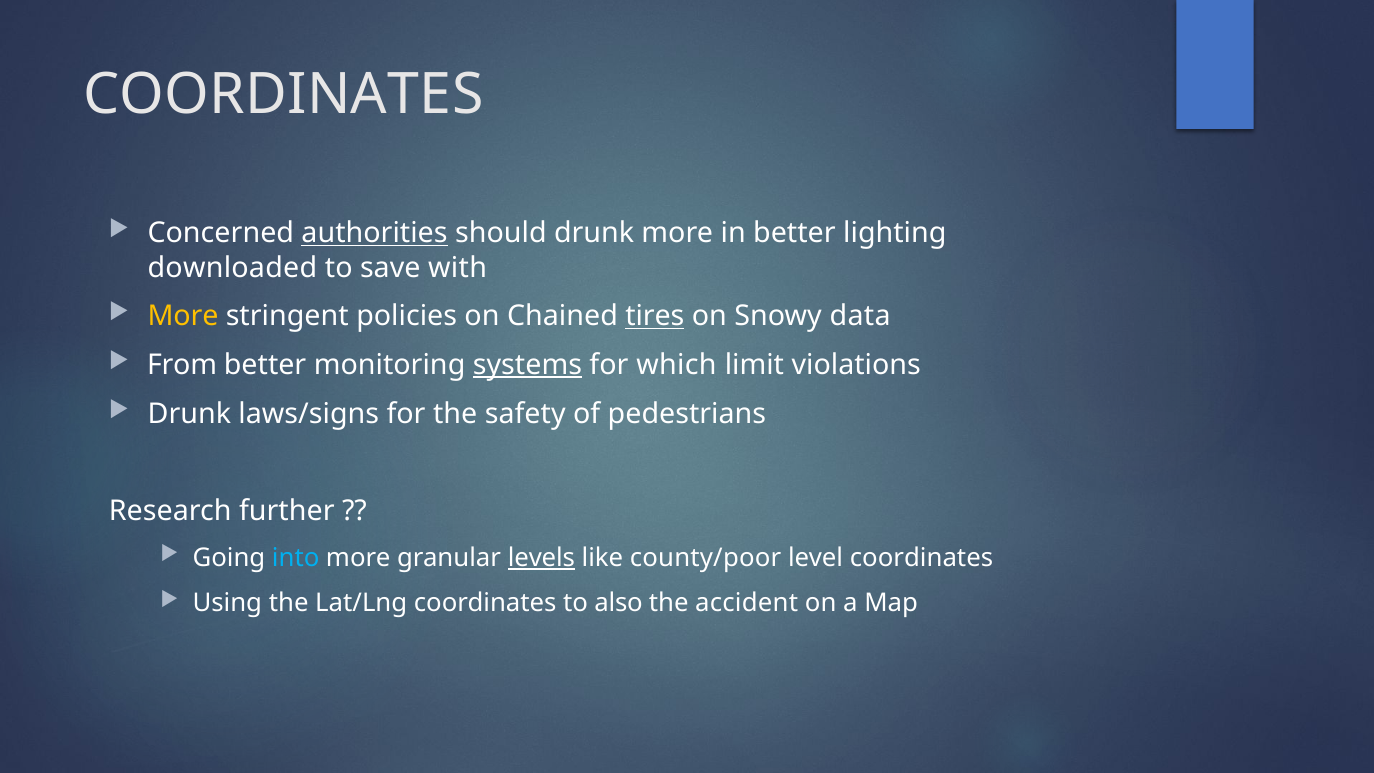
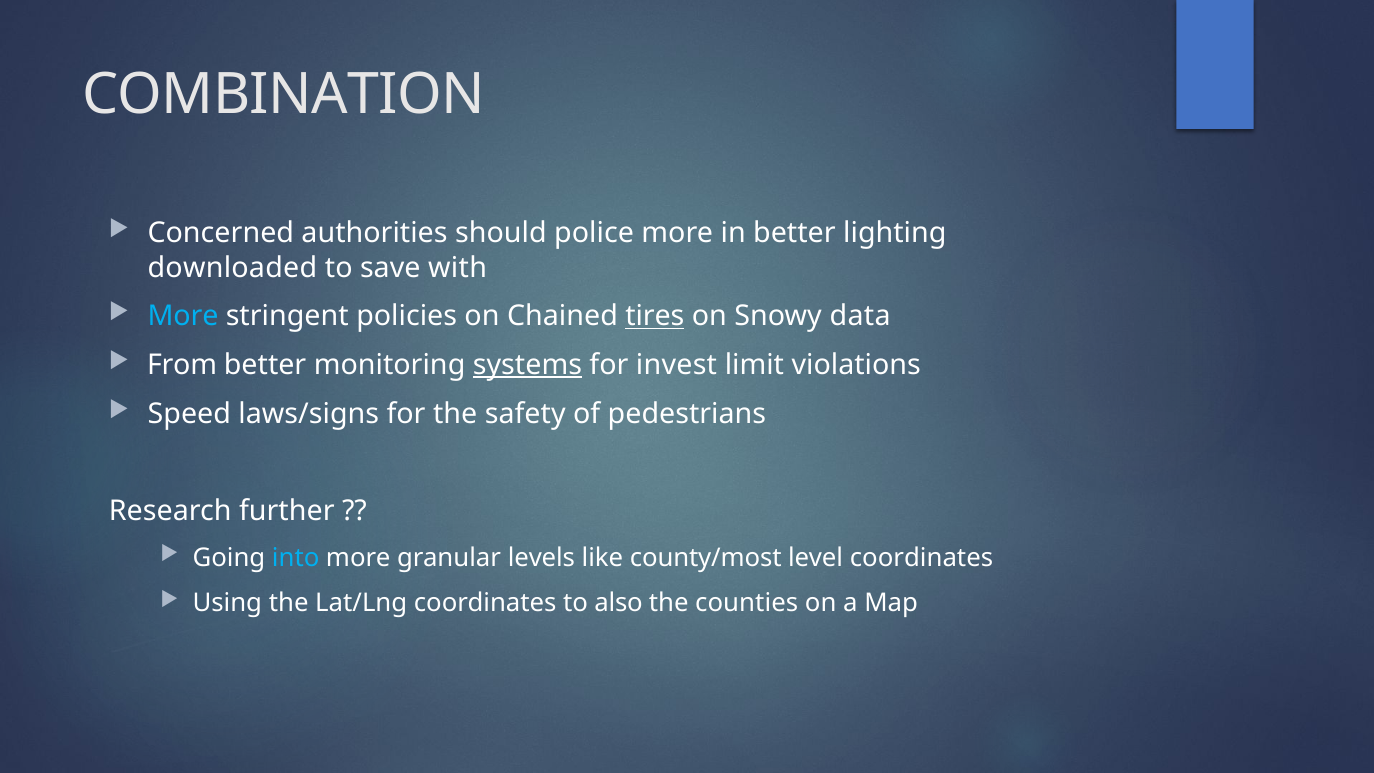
COORDINATES: COORDINATES -> COMBINATION (284, 95)
authorities underline: present -> none (375, 233)
should drunk: drunk -> police (594, 233)
More colour: yellow -> light blue (183, 316)
which: which -> invest (677, 365)
Drunk: Drunk -> Speed (189, 414)
levels underline: present -> none (541, 558)
county/poor: county/poor -> county/most (706, 558)
accident: accident -> counties (747, 603)
